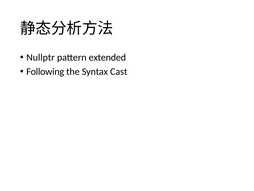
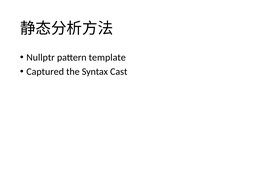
extended: extended -> template (107, 57)
Following: Following -> Captured (45, 71)
